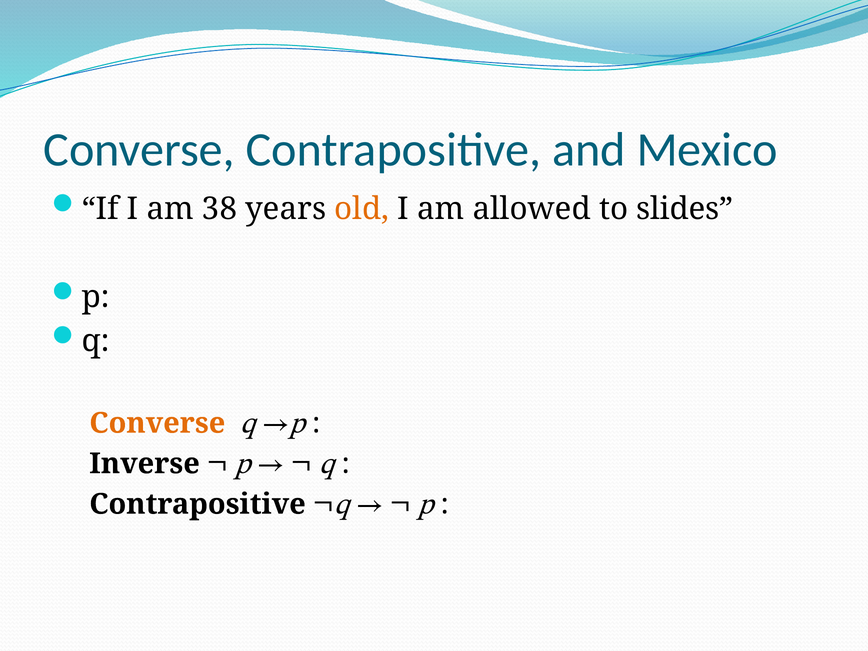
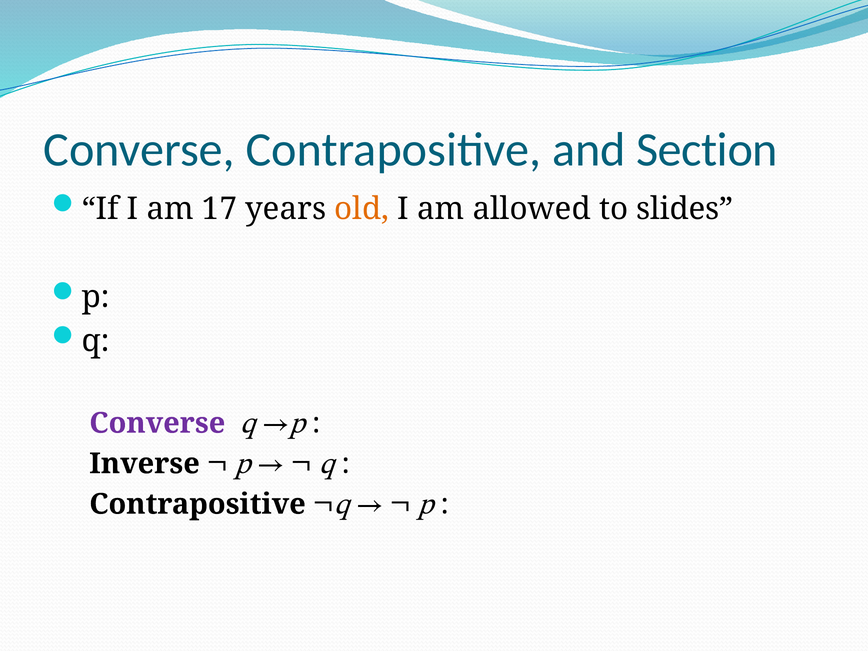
Mexico: Mexico -> Section (707, 150)
38: 38 -> 17 (219, 209)
Converse colour: orange -> purple (157, 423)
